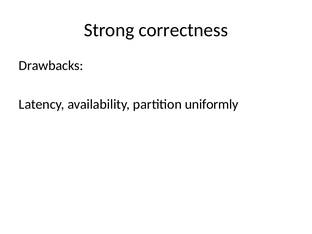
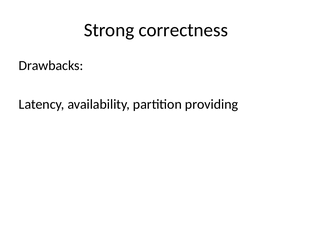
uniformly: uniformly -> providing (212, 104)
